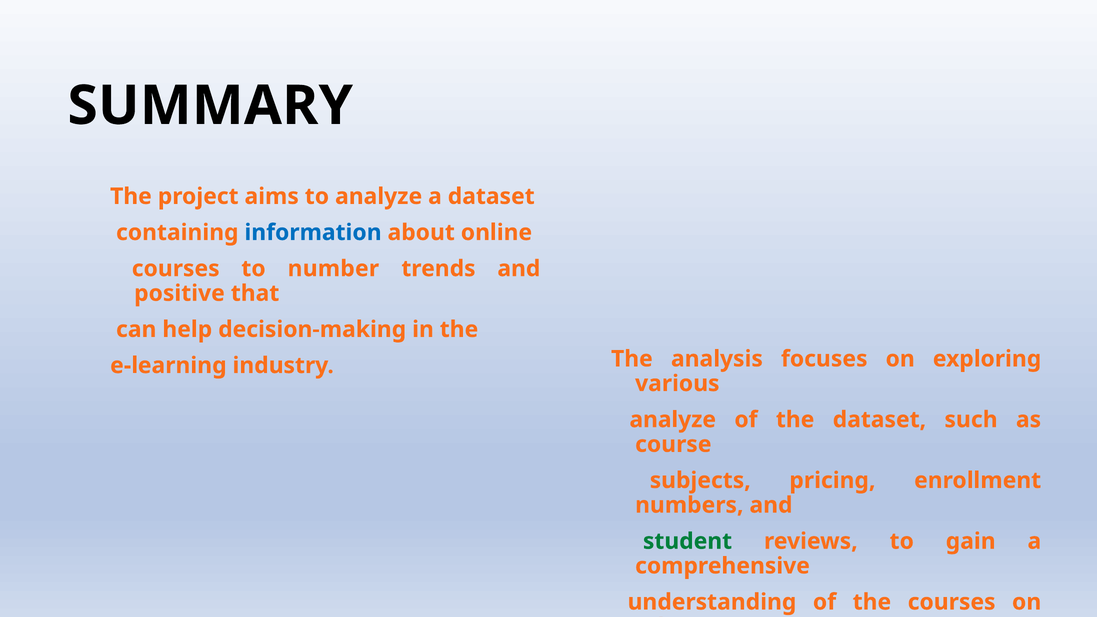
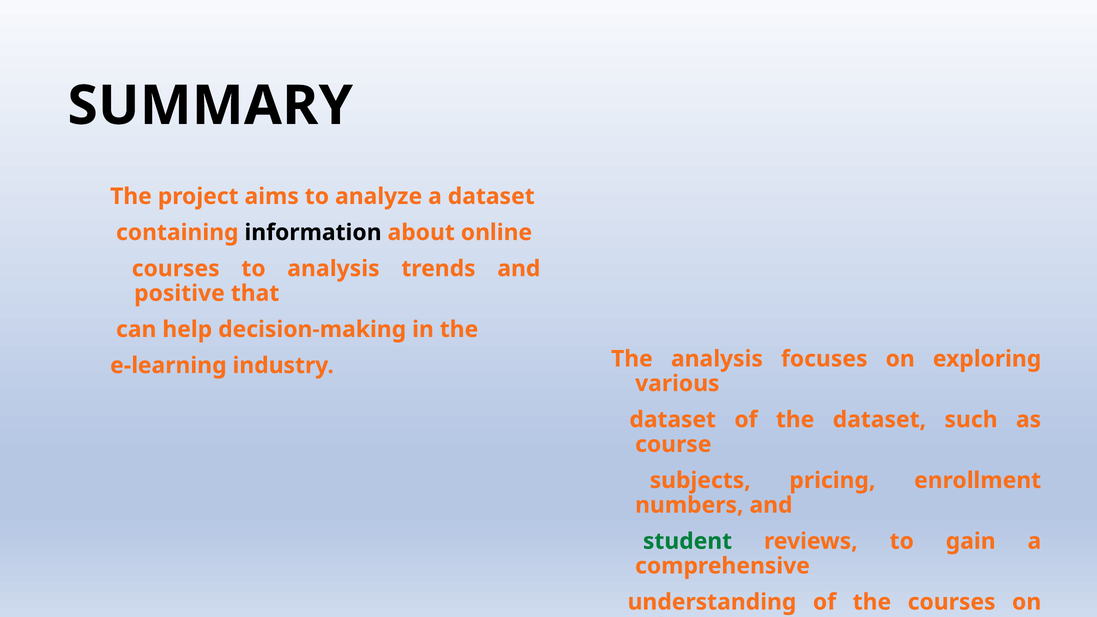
information colour: blue -> black (313, 233)
to number: number -> analysis (333, 269)
analyze: analyze -> dataset (673, 420)
